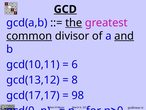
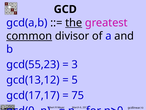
GCD underline: present -> none (65, 9)
and underline: present -> none (124, 36)
gcd(10,11: gcd(10,11 -> gcd(55,23 (33, 64)
6: 6 -> 3 (75, 64)
8: 8 -> 5 (75, 80)
98: 98 -> 75 (78, 95)
